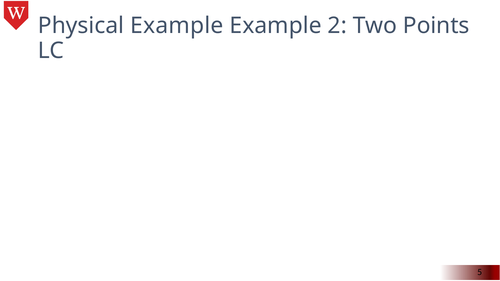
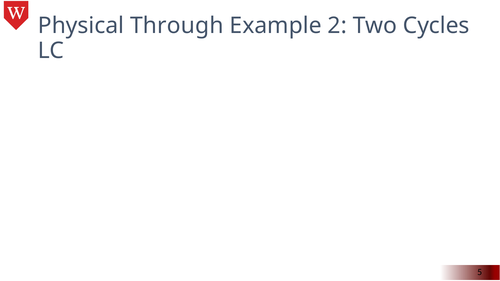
Physical Example: Example -> Through (177, 26)
Points: Points -> Cycles (436, 26)
